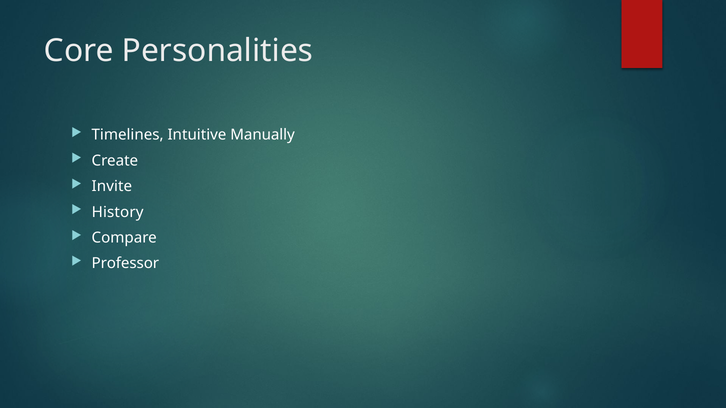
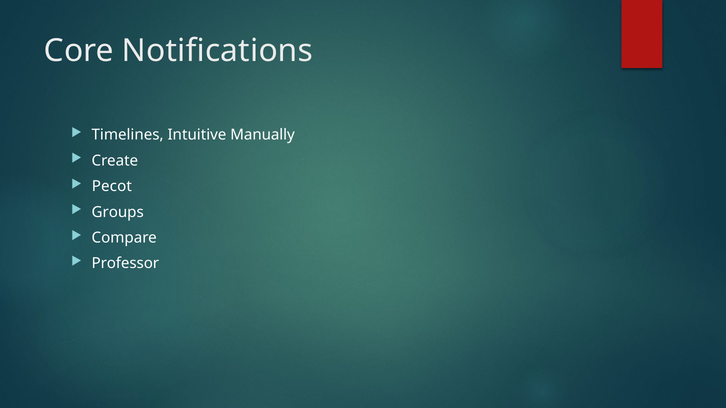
Personalities: Personalities -> Notifications (217, 51)
Invite: Invite -> Pecot (112, 187)
History: History -> Groups (118, 212)
